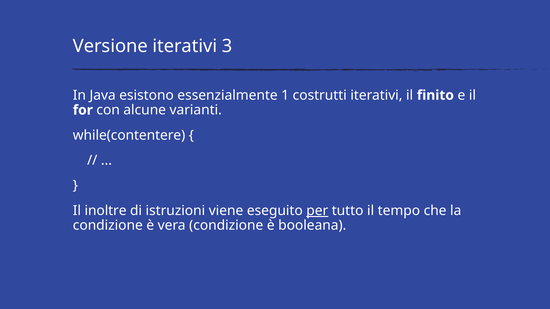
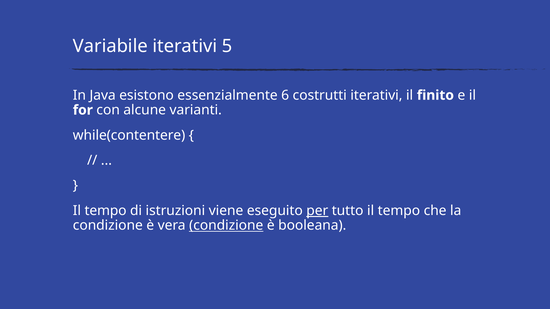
Versione: Versione -> Variabile (110, 46)
3: 3 -> 5 (227, 46)
1: 1 -> 6 (285, 95)
inoltre: inoltre -> tempo (106, 211)
condizione underline: none -> present (226, 226)
